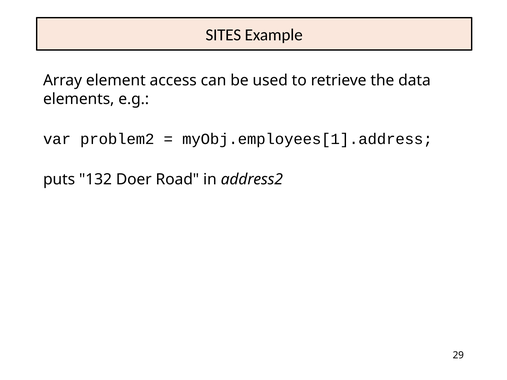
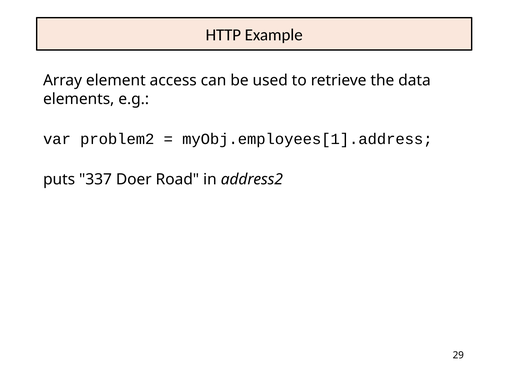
SITES: SITES -> HTTP (223, 35)
132: 132 -> 337 (95, 180)
